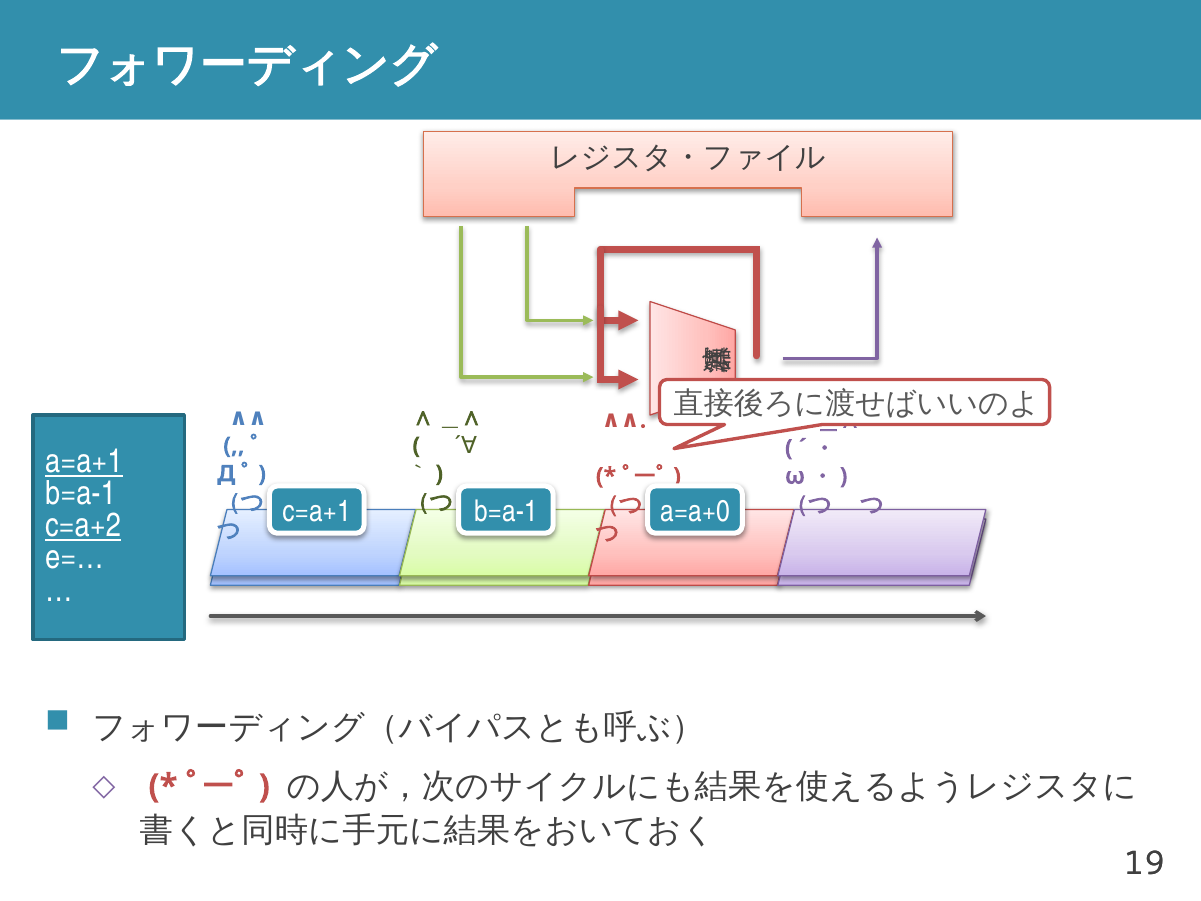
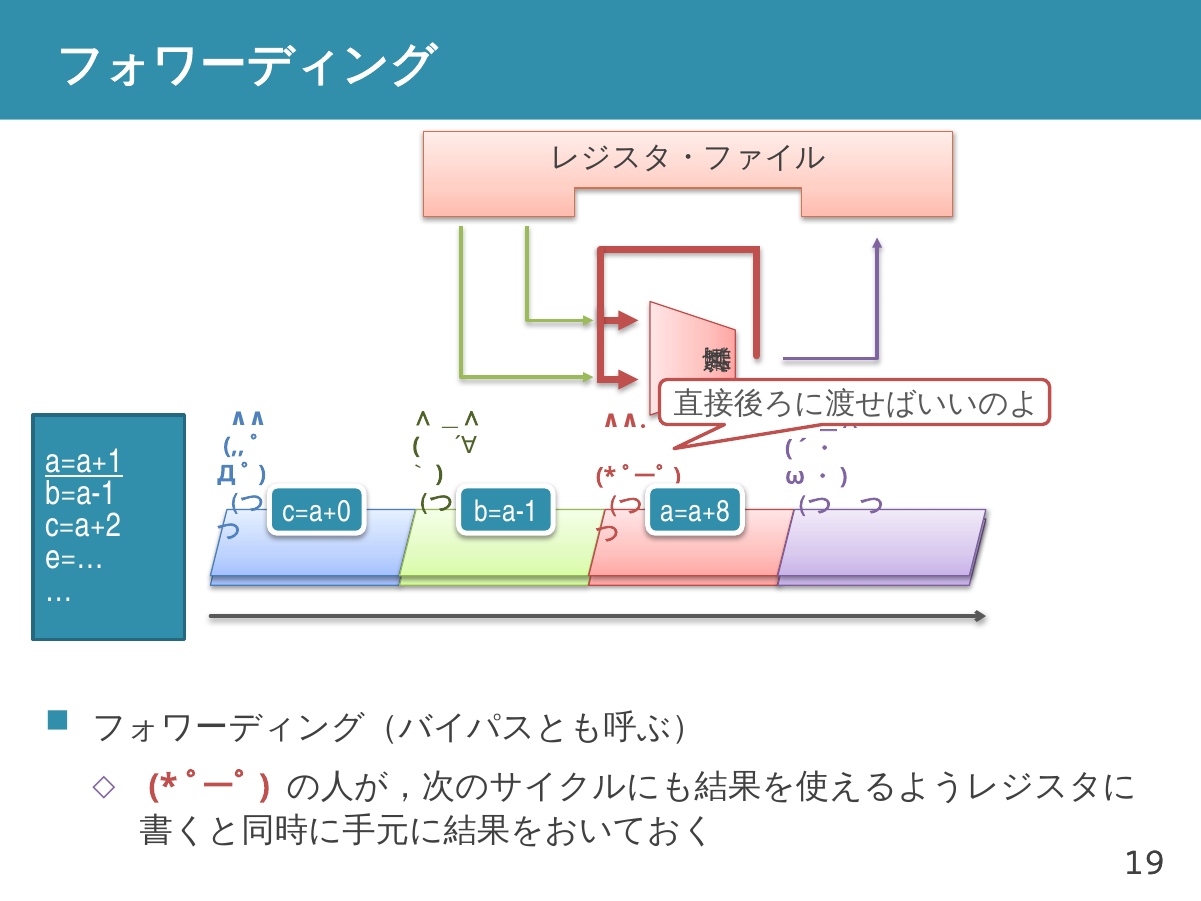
c=a+1: c=a+1 -> c=a+0 (317, 511)
a=a+0: a=a+0 -> a=a+8 (695, 511)
c=a+2 underline: present -> none (83, 526)
